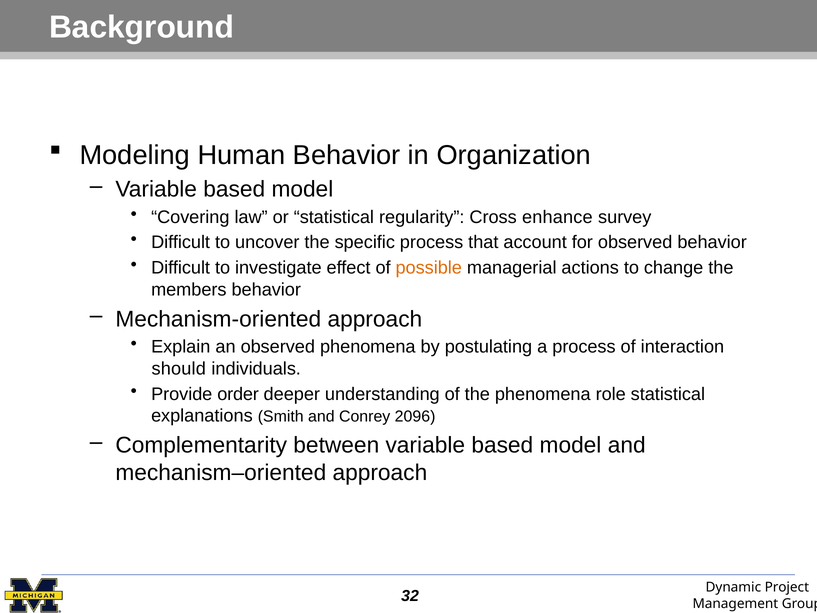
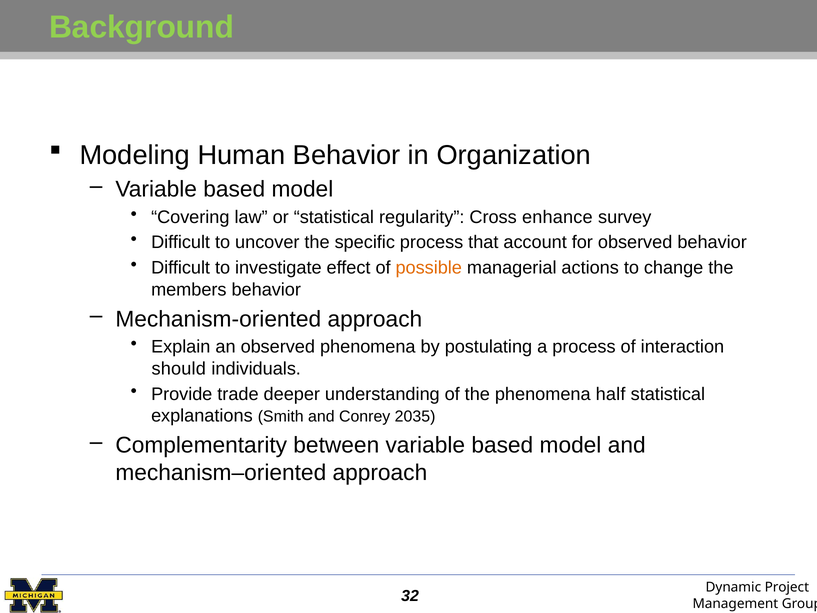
Background colour: white -> light green (141, 27)
order: order -> trade (238, 394)
role: role -> half (611, 394)
2096: 2096 -> 2035 (415, 416)
